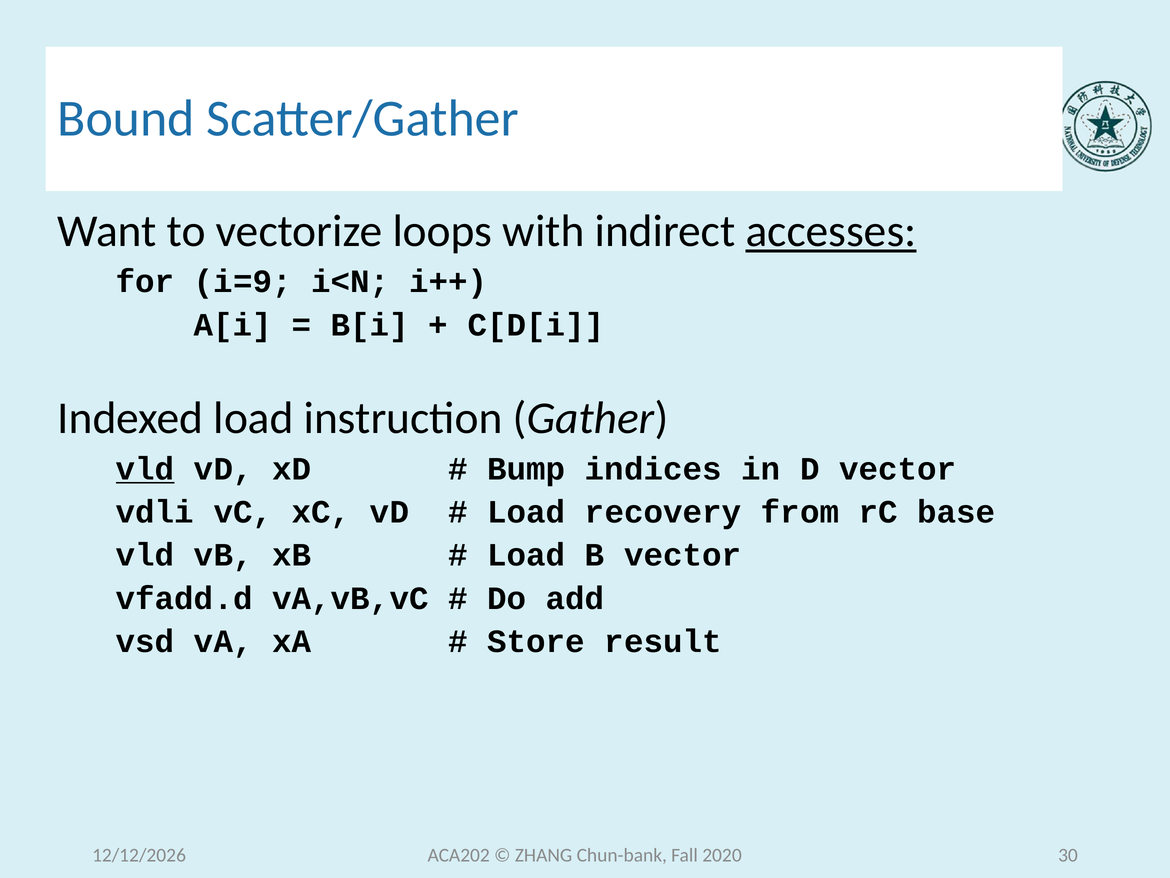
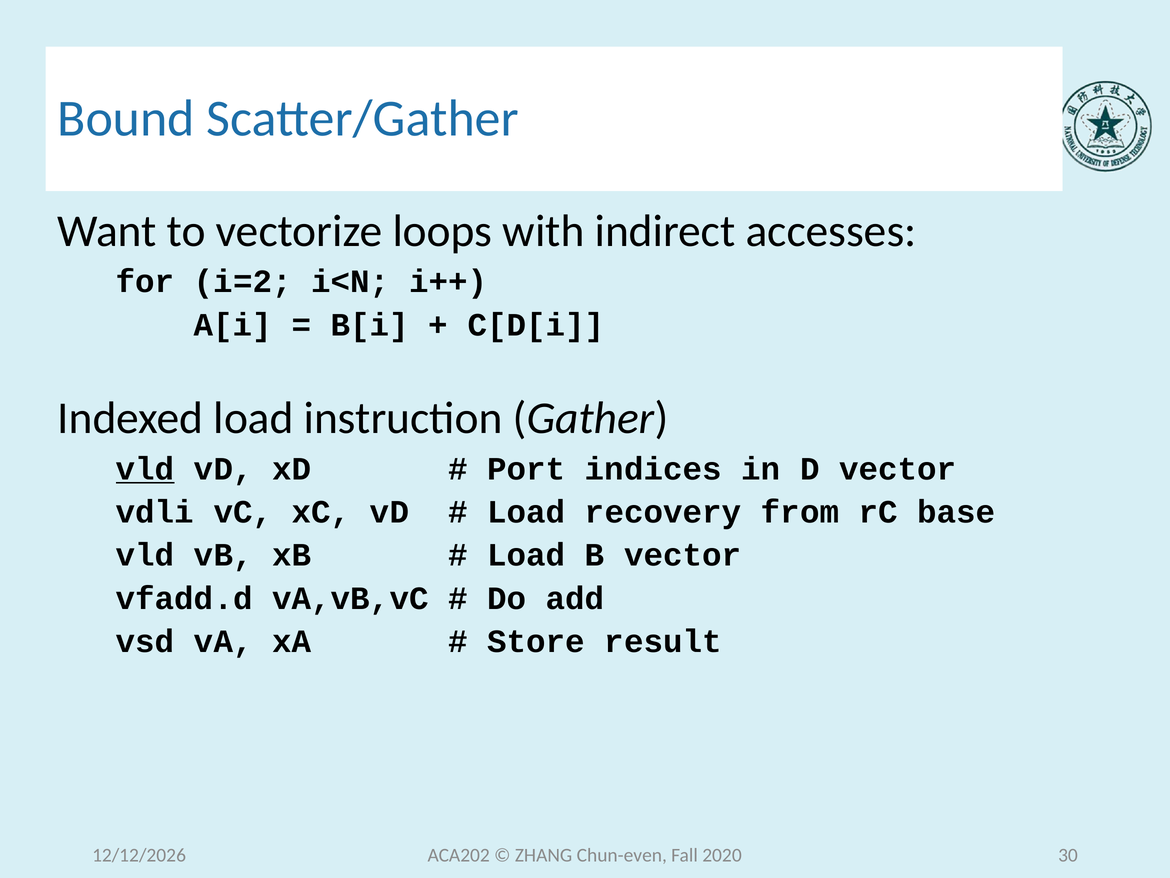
accesses underline: present -> none (831, 231)
i=9: i=9 -> i=2 (243, 282)
Bump: Bump -> Port (526, 469)
Chun-bank: Chun-bank -> Chun-even (622, 855)
